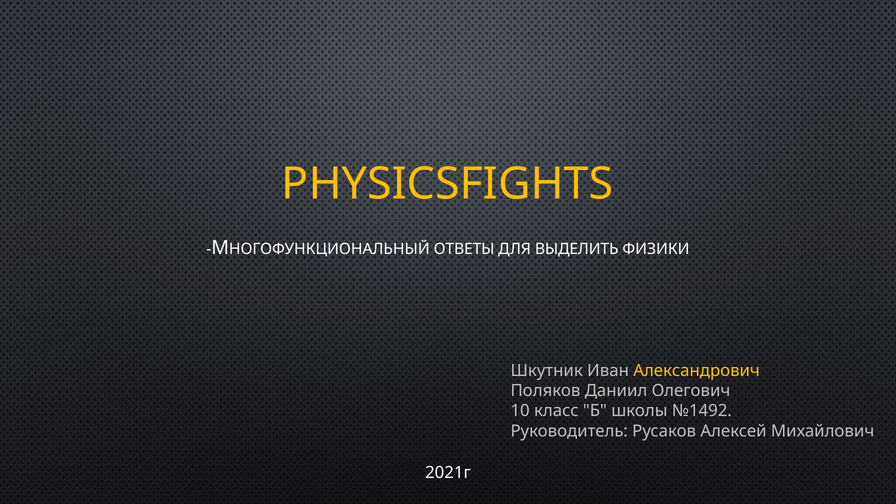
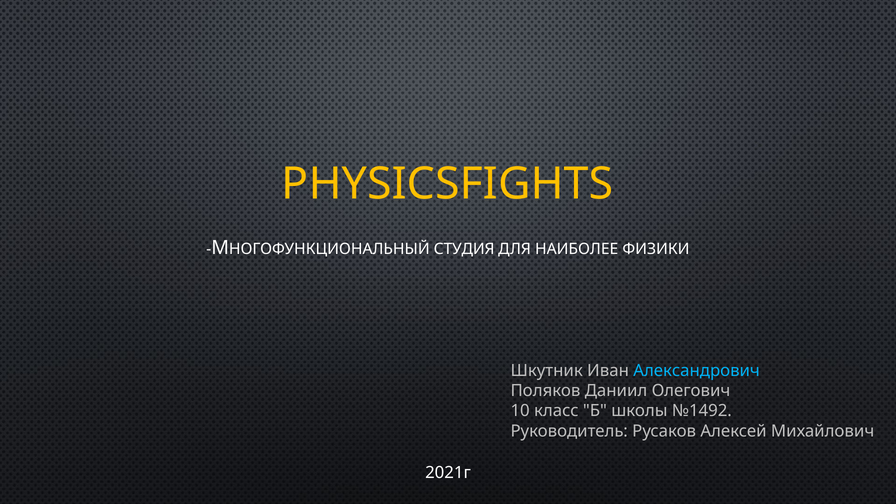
ОТВЕТЫ: ОТВЕТЫ -> СТУДИЯ (464, 249)
ВЫДЕЛИТЬ: ВЫДЕЛИТЬ -> НАИБОЛЕЕ (577, 249)
Александрович colour: yellow -> light blue (697, 371)
